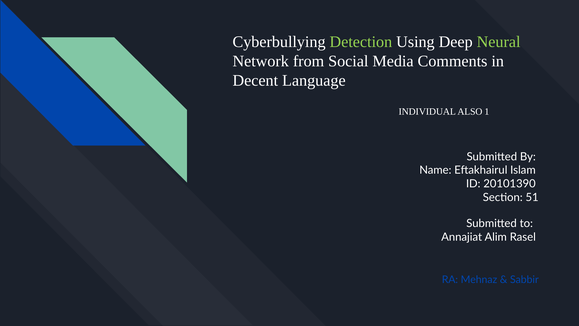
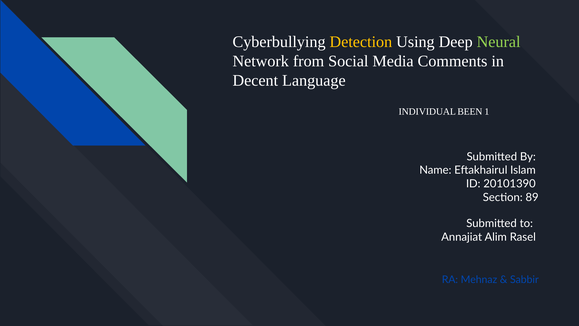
Detection colour: light green -> yellow (361, 42)
ALSO: ALSO -> BEEN (470, 112)
51: 51 -> 89 (532, 197)
